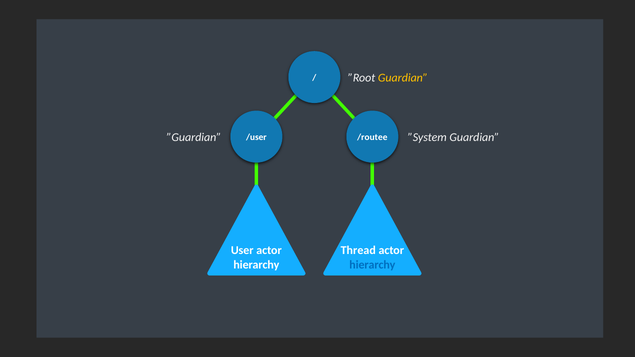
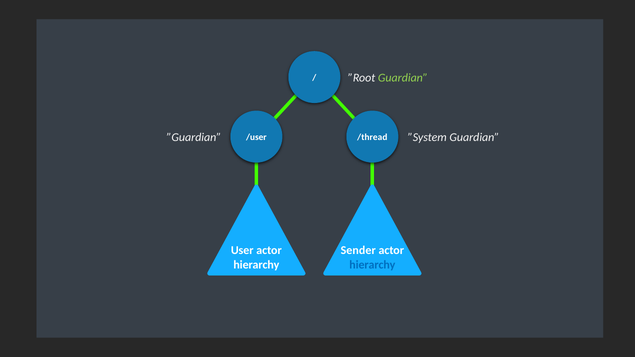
Guardian colour: yellow -> light green (403, 78)
/routee: /routee -> /thread (372, 137)
Thread: Thread -> Sender (358, 251)
